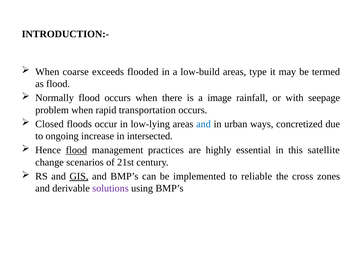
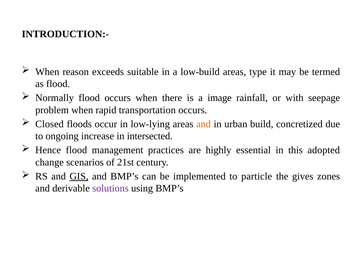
coarse: coarse -> reason (76, 72)
flooded: flooded -> suitable (143, 72)
and colour: blue -> orange (204, 124)
ways: ways -> build (262, 124)
flood underline: present -> none (76, 150)
satellite: satellite -> adopted (324, 150)
reliable: reliable -> particle (257, 177)
cross: cross -> gives (303, 177)
